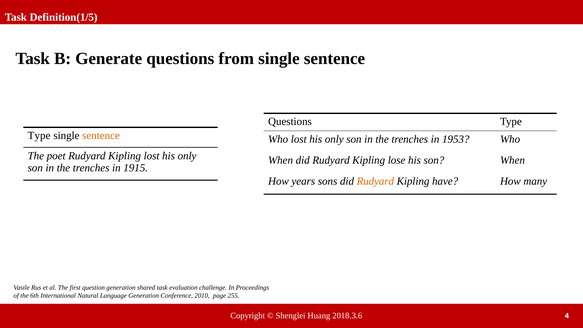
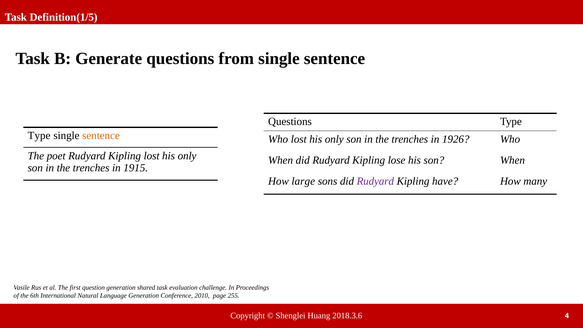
1953: 1953 -> 1926 (456, 139)
years: years -> large (303, 181)
Rudyard colour: orange -> purple (375, 181)
